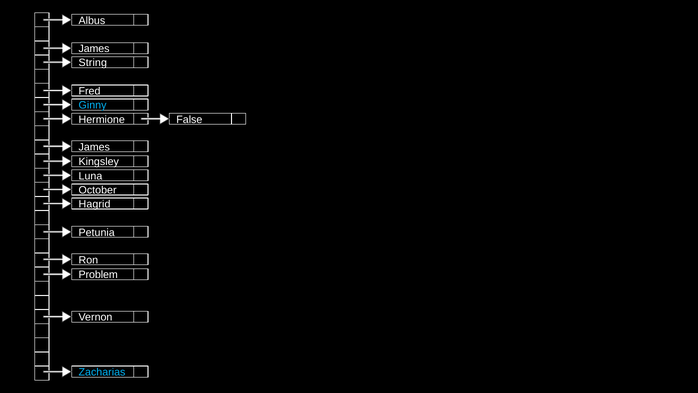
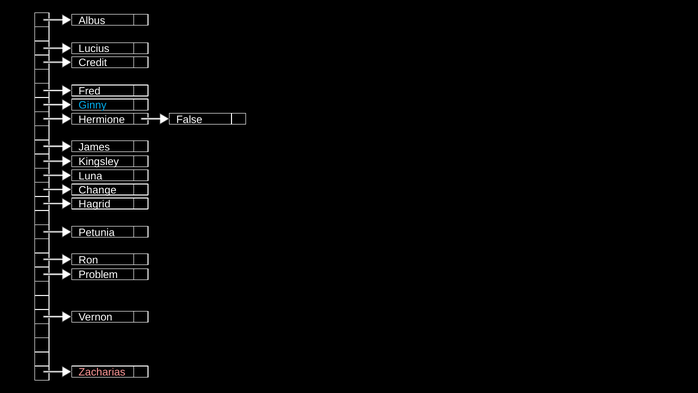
James: James -> Lucius (94, 49)
String: String -> Credit (93, 63)
October: October -> Change (98, 190)
Zacharias colour: light blue -> pink (102, 372)
